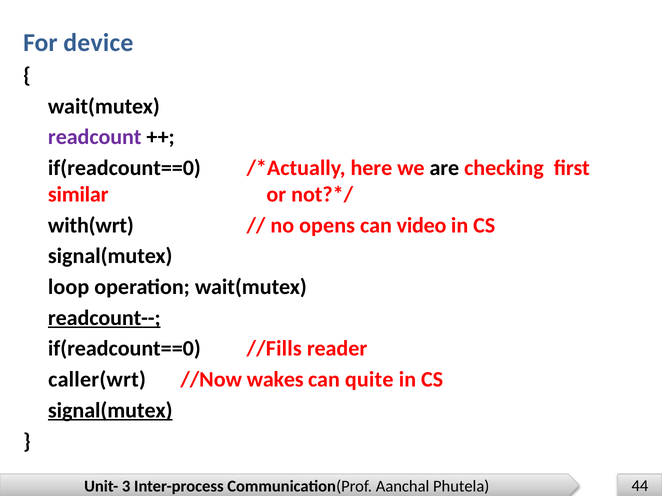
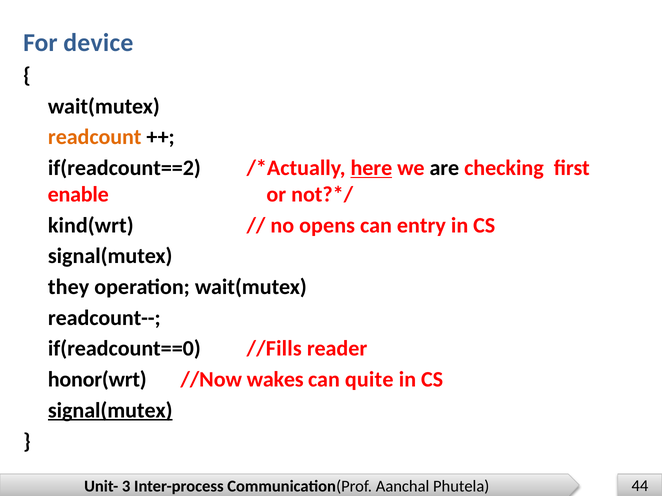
readcount colour: purple -> orange (95, 137)
if(readcount==0: if(readcount==0 -> if(readcount==2 (124, 168)
here underline: none -> present (371, 168)
similar: similar -> enable (78, 195)
with(wrt: with(wrt -> kind(wrt (91, 225)
video: video -> entry (421, 225)
loop: loop -> they (69, 287)
readcount-- underline: present -> none (104, 318)
caller(wrt: caller(wrt -> honor(wrt (97, 380)
